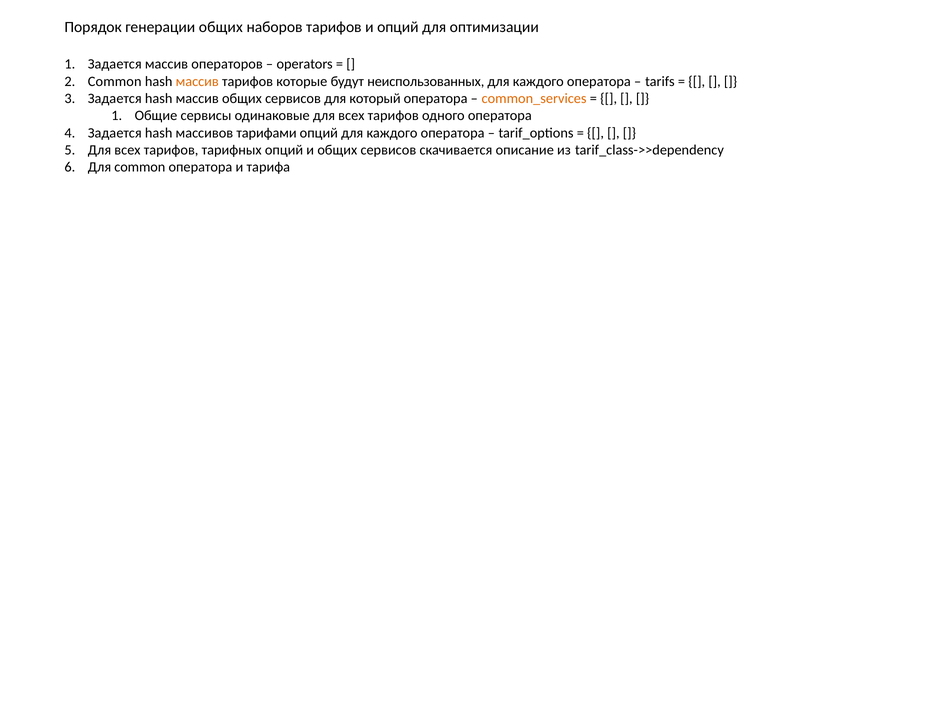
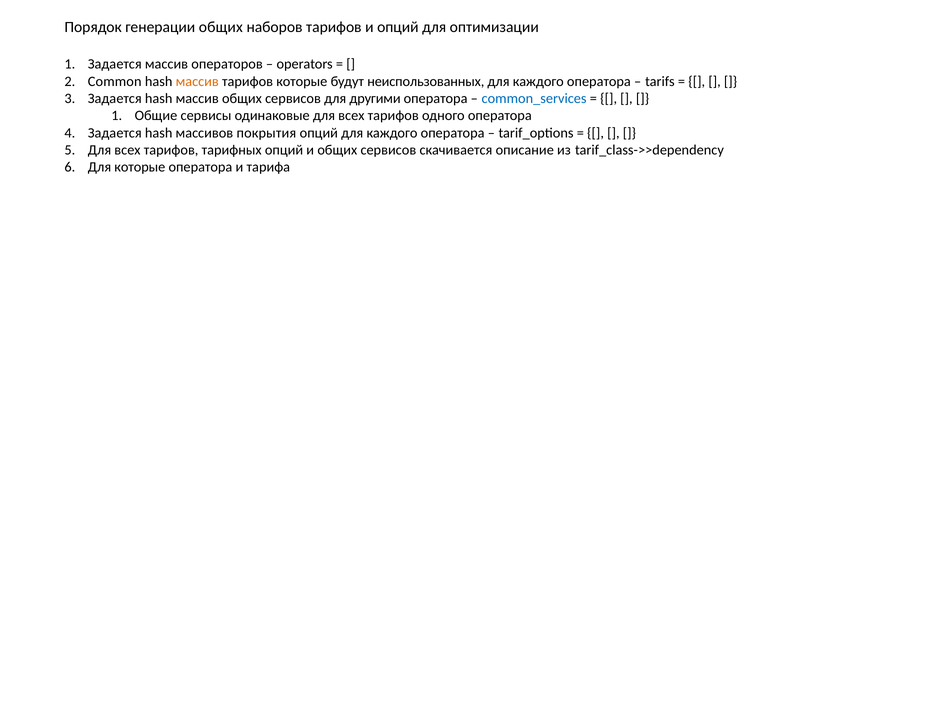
который: который -> другими (375, 98)
common_services colour: orange -> blue (534, 98)
тарифами: тарифами -> покрытия (266, 133)
Для common: common -> которые (140, 167)
